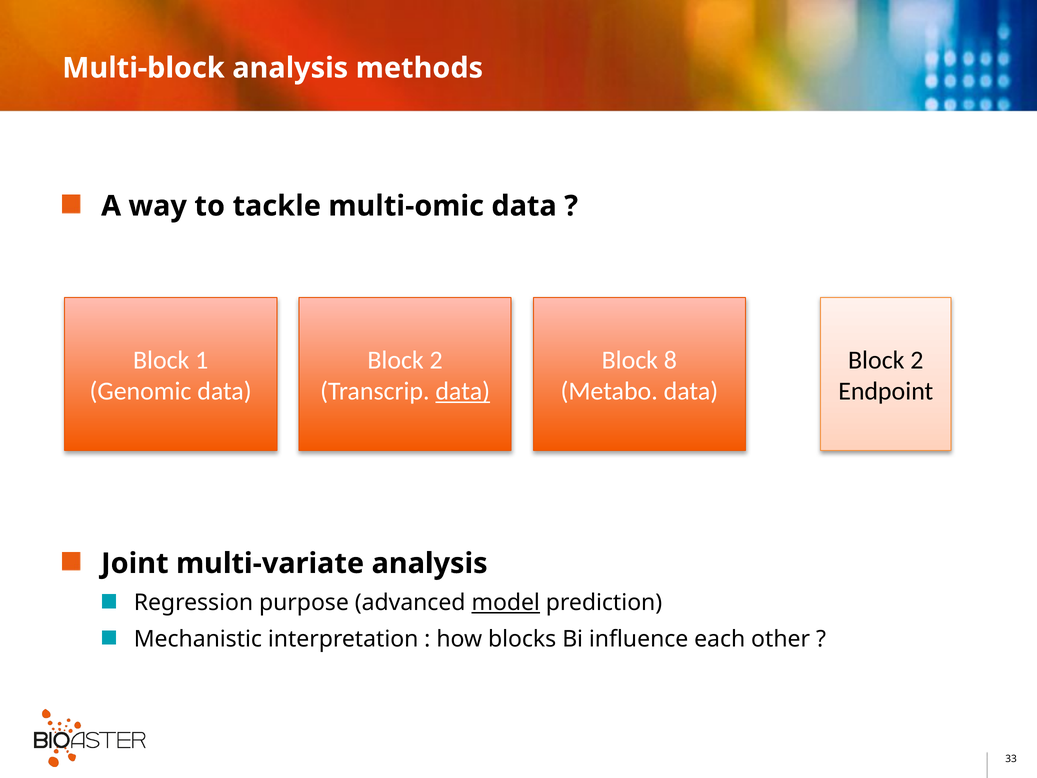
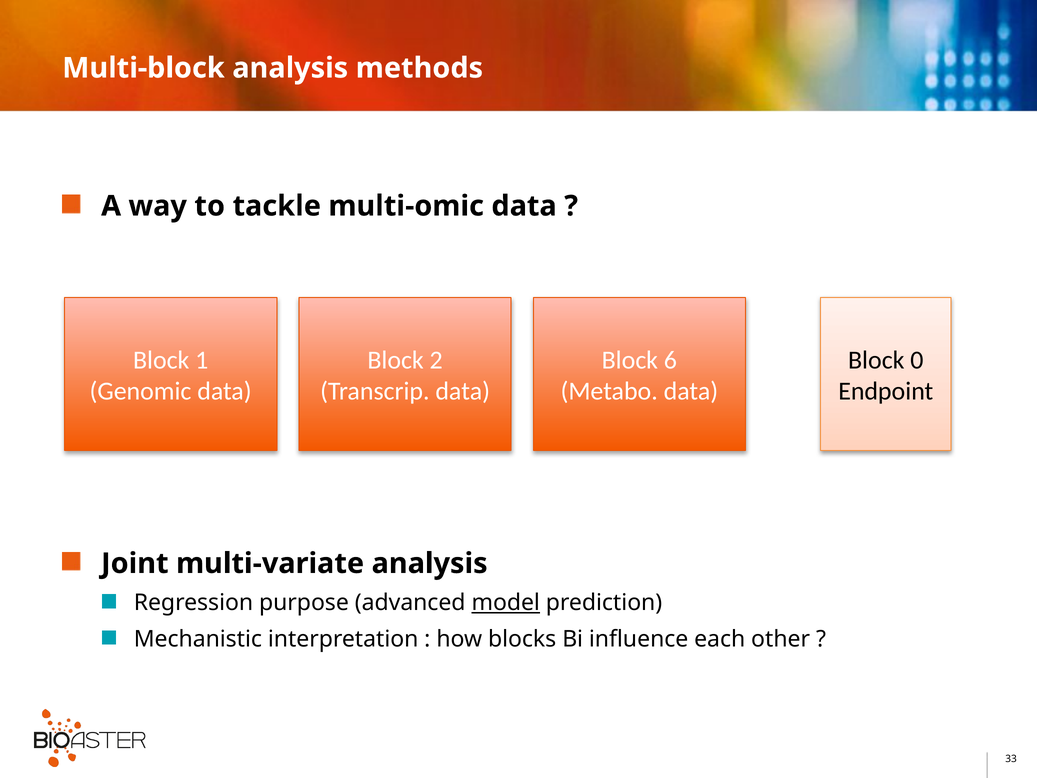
8: 8 -> 6 (670, 360)
2: 2 -> 0 (917, 360)
data underline: present -> none (463, 391)
